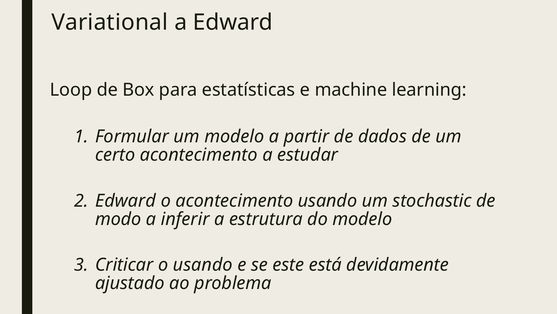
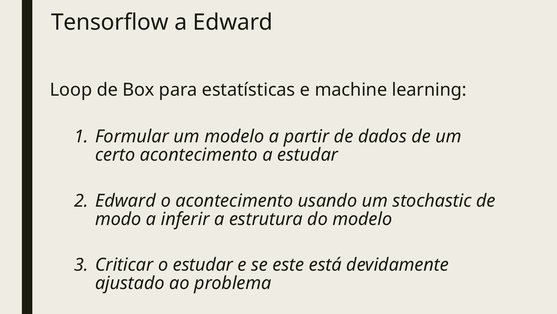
Variational: Variational -> Tensorflow (110, 22)
o usando: usando -> estudar (203, 264)
